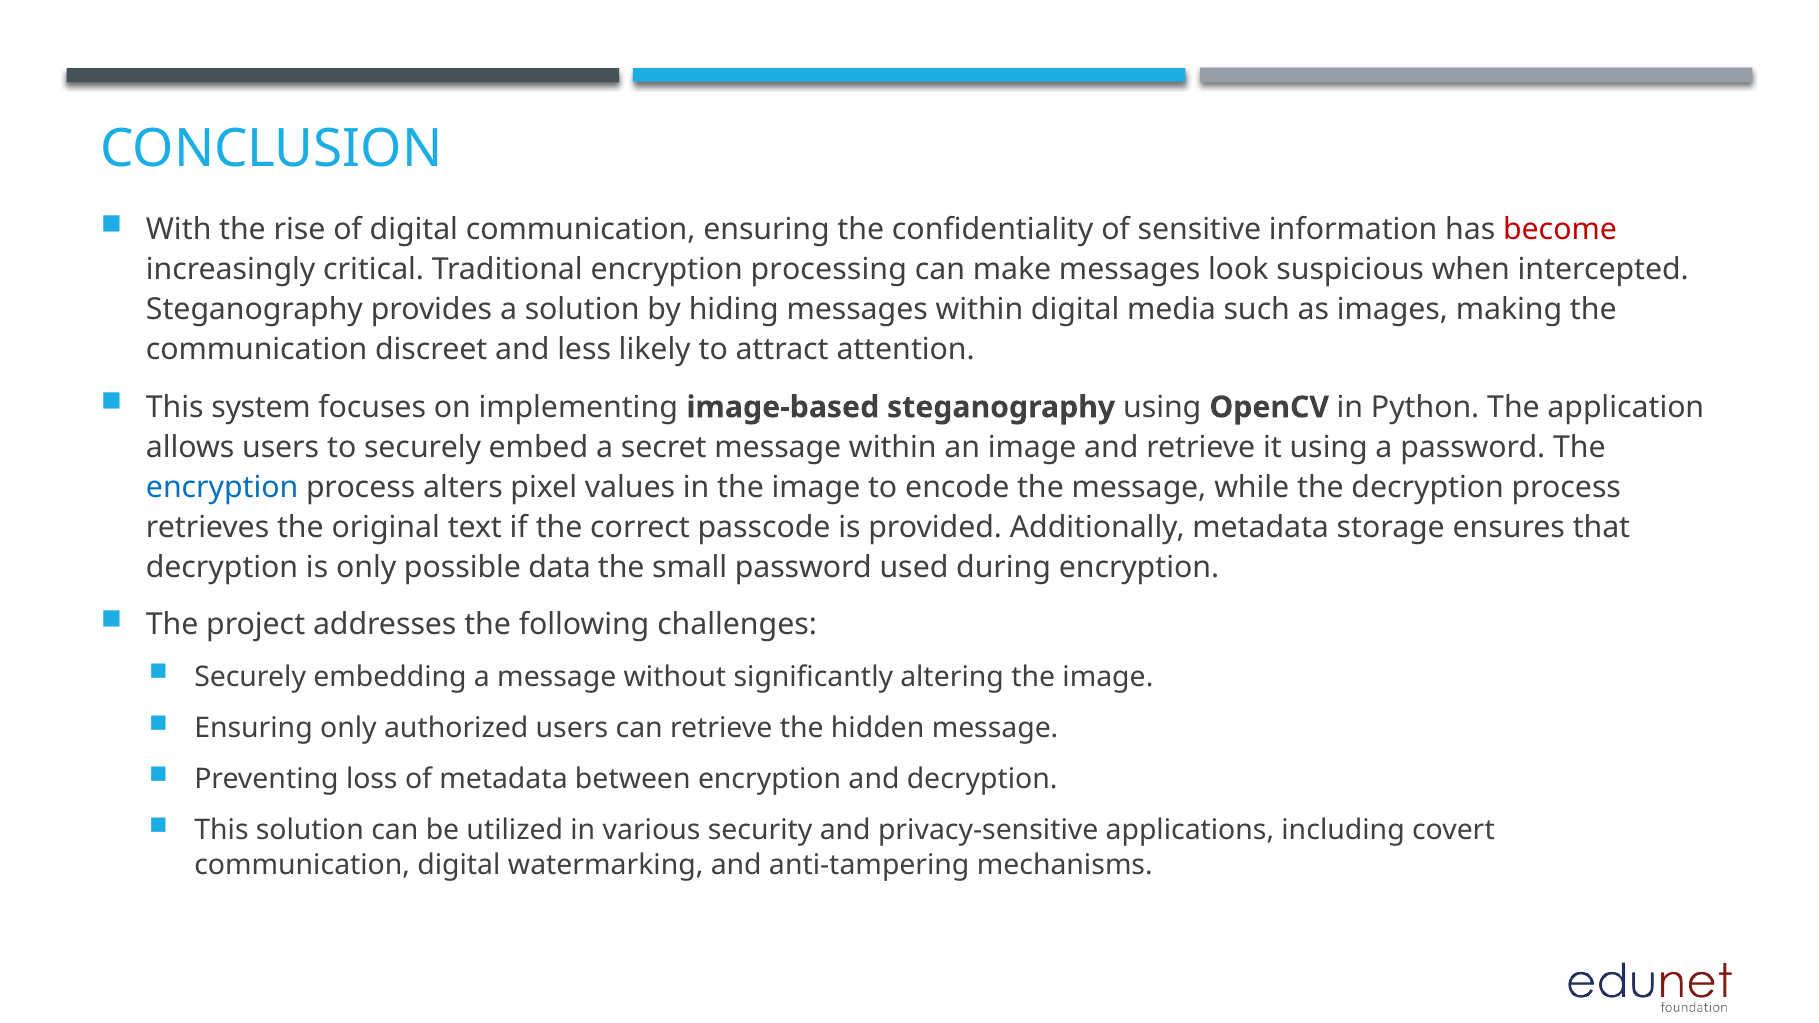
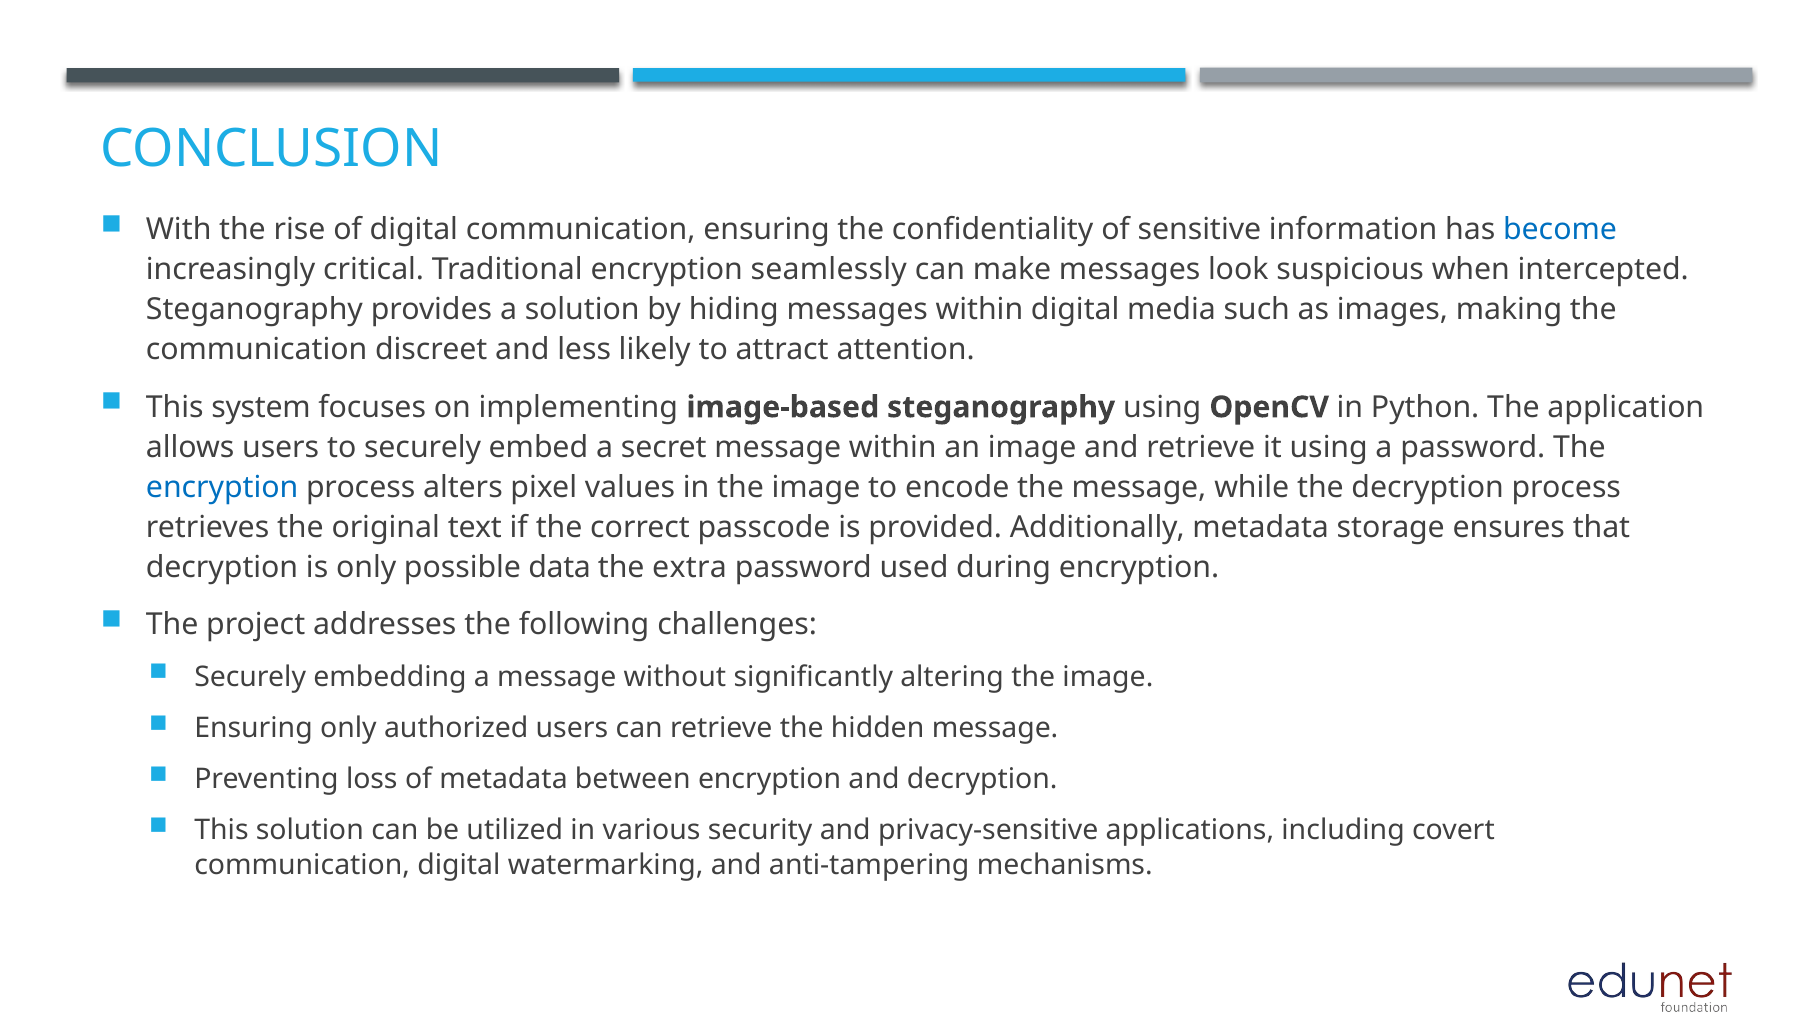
become colour: red -> blue (1560, 230)
processing: processing -> seamlessly (829, 270)
small: small -> extra (689, 567)
